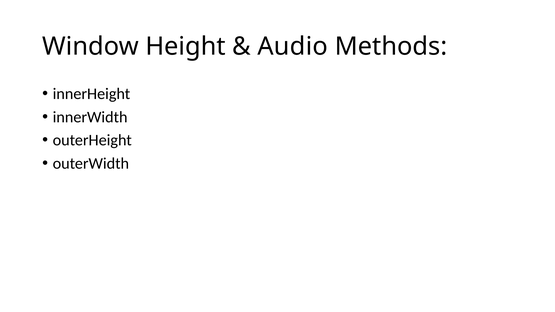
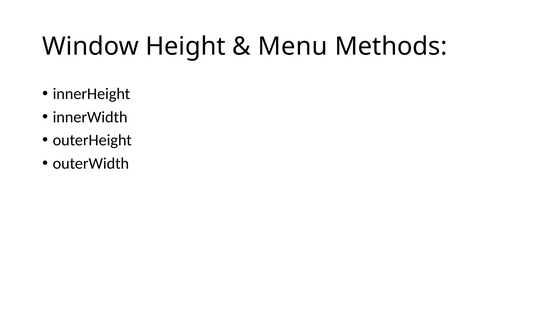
Audio: Audio -> Menu (293, 47)
